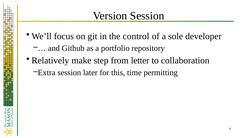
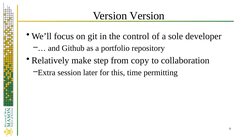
Version Session: Session -> Version (147, 16)
letter: letter -> copy (140, 60)
